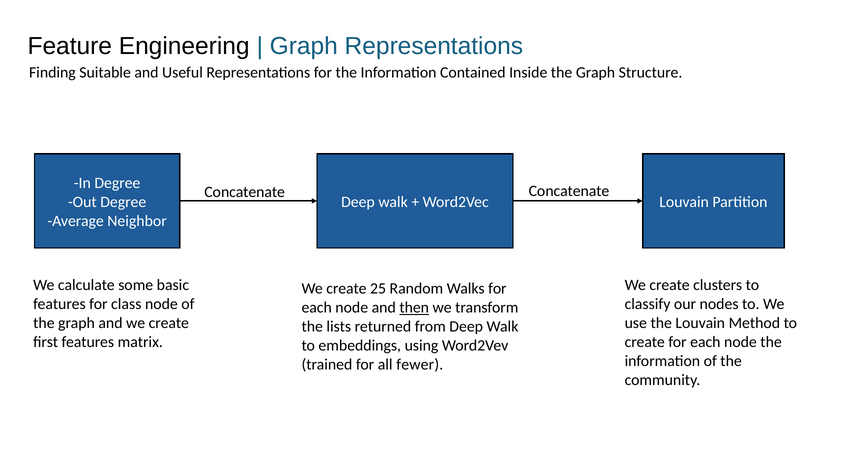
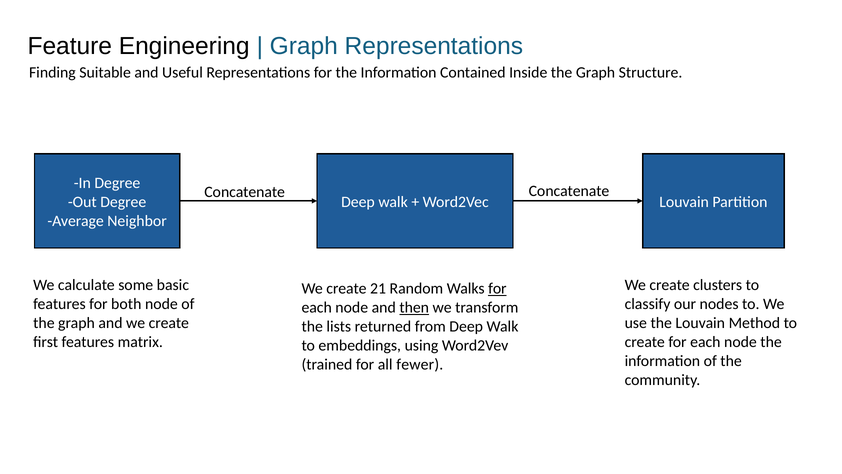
25: 25 -> 21 (378, 288)
for underline: none -> present (497, 288)
class: class -> both (126, 304)
